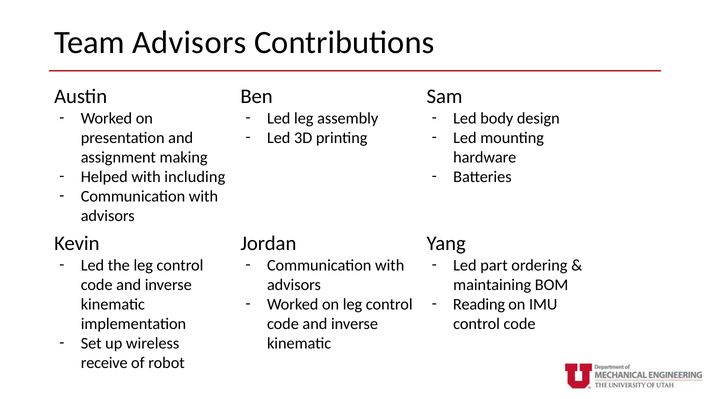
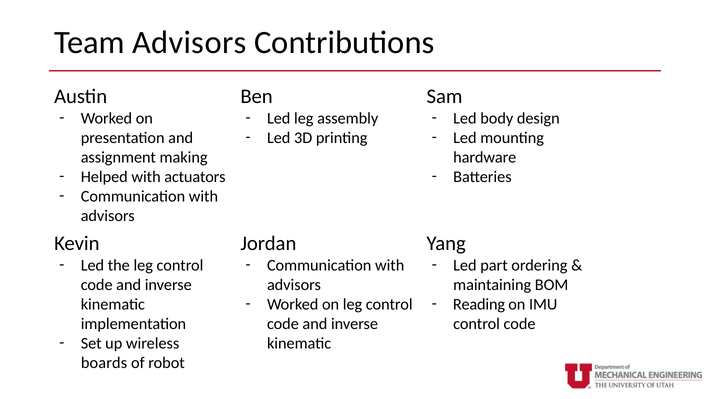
including: including -> actuators (195, 177)
receive: receive -> boards (104, 363)
